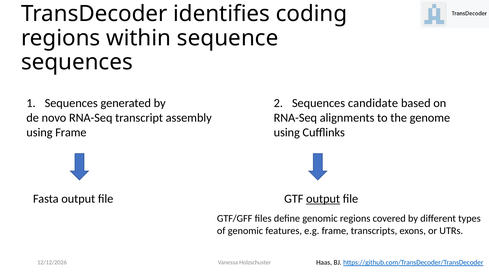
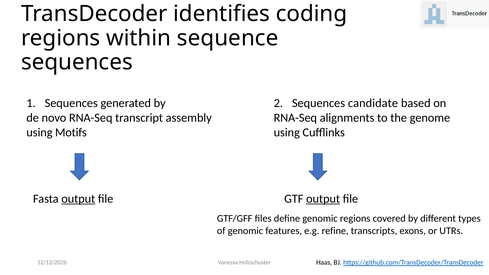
using Frame: Frame -> Motifs (71, 133)
output underline: none -> present (78, 199)
e.g frame: frame -> refine (335, 231)
